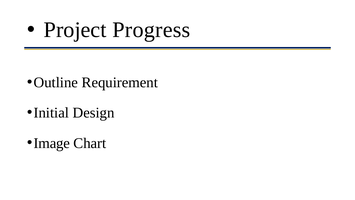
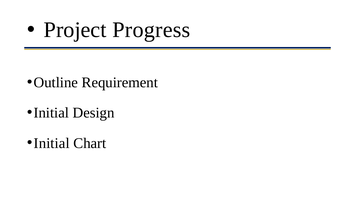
Image: Image -> Initial (52, 143)
